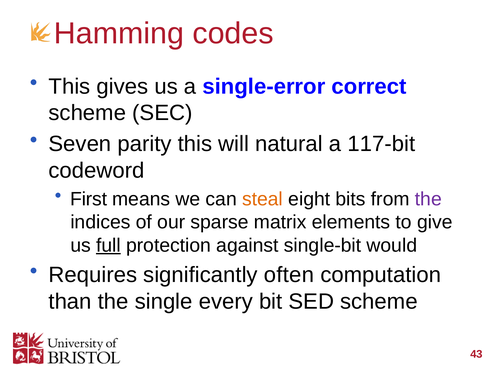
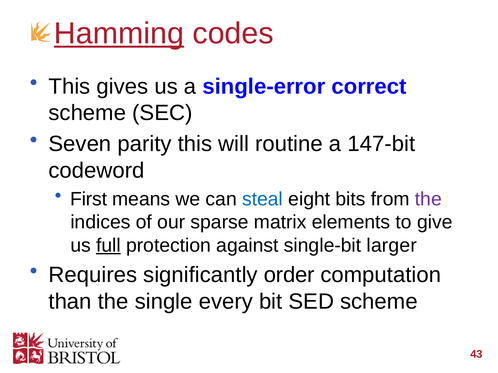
Hamming underline: none -> present (119, 34)
natural: natural -> routine (289, 144)
117-bit: 117-bit -> 147-bit (381, 144)
steal colour: orange -> blue (263, 199)
would: would -> larger (392, 246)
often: often -> order (289, 275)
